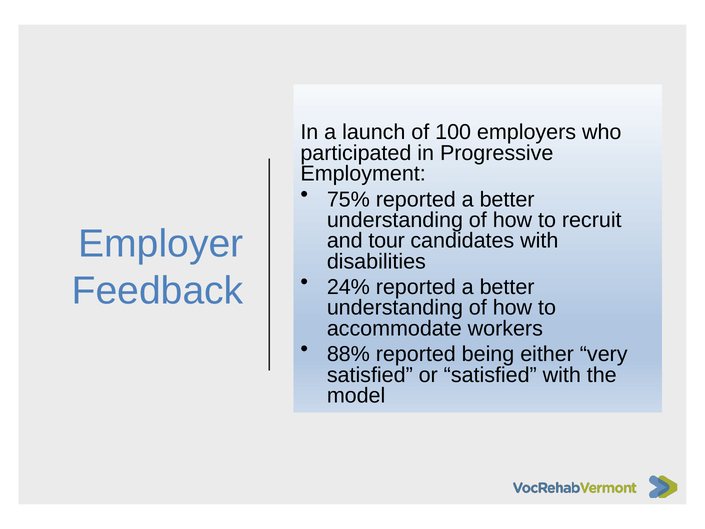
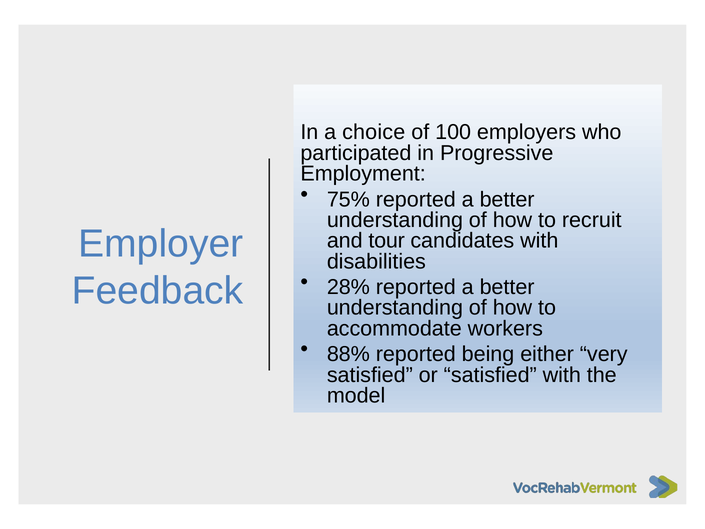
launch: launch -> choice (374, 132)
24%: 24% -> 28% (348, 287)
